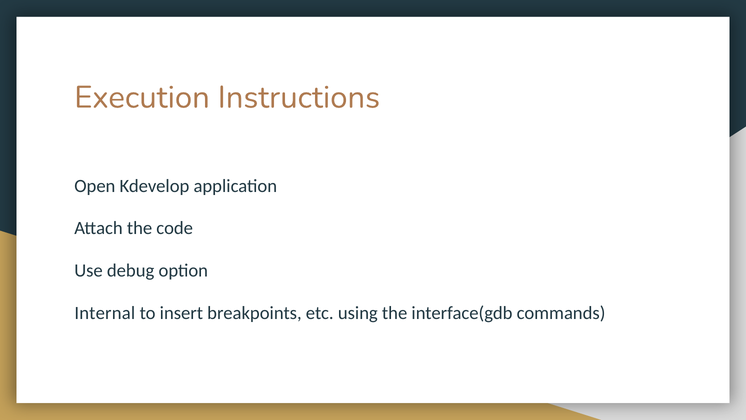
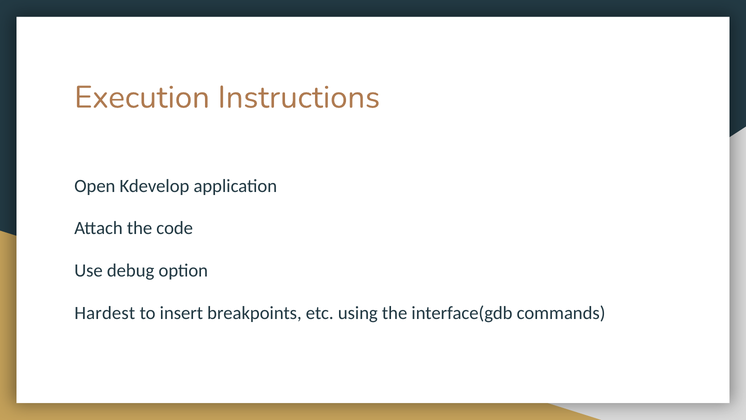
Internal: Internal -> Hardest (105, 313)
